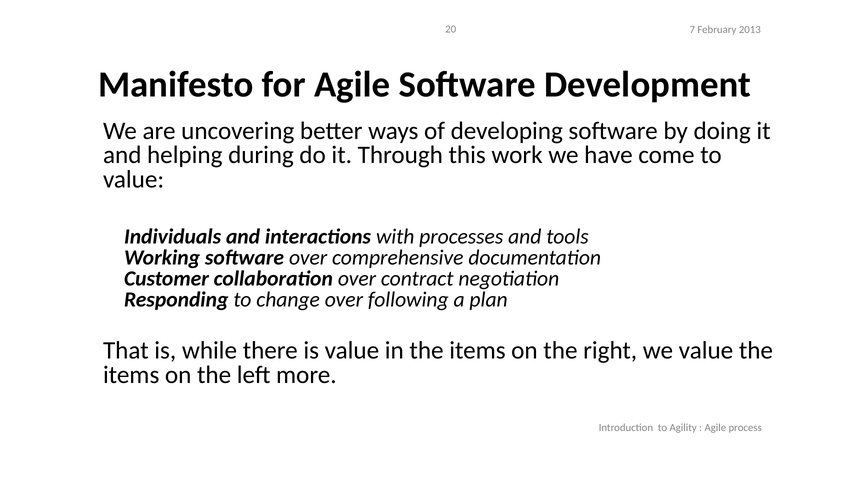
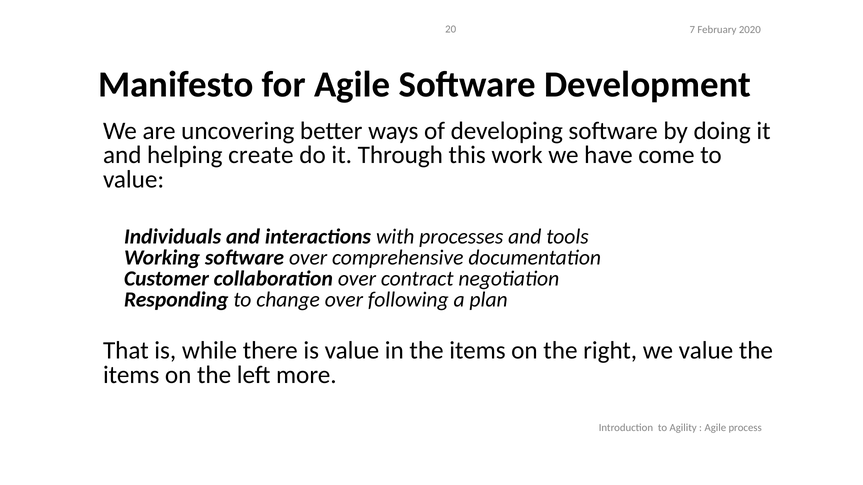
2013: 2013 -> 2020 (750, 30)
during: during -> create (261, 155)
